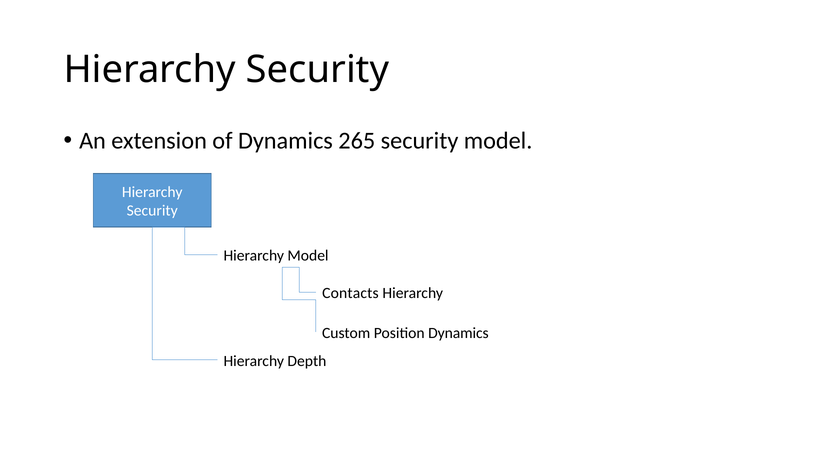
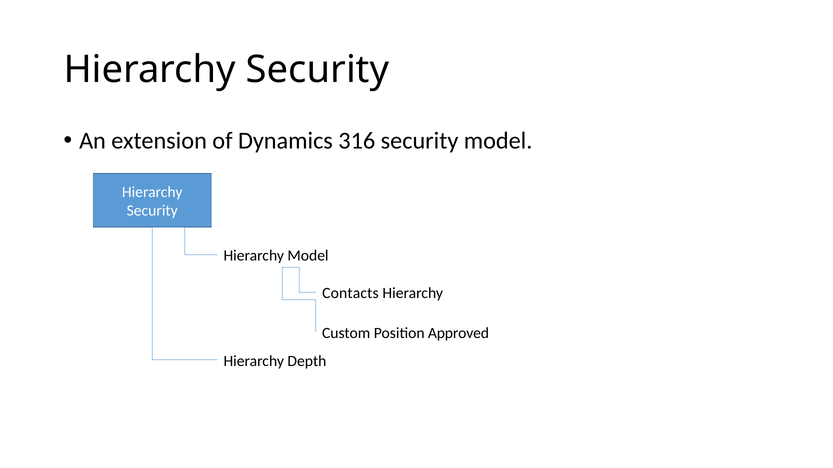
265: 265 -> 316 (357, 141)
Position Dynamics: Dynamics -> Approved (458, 333)
